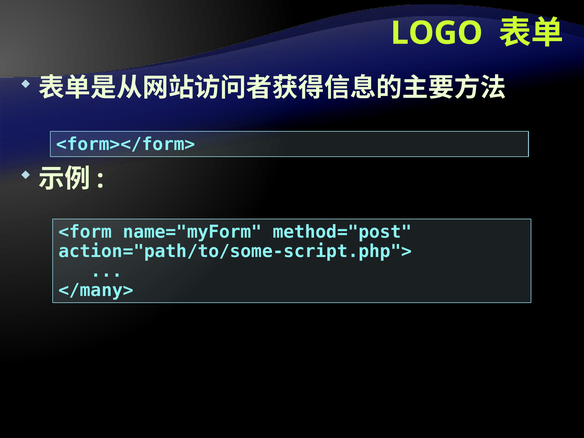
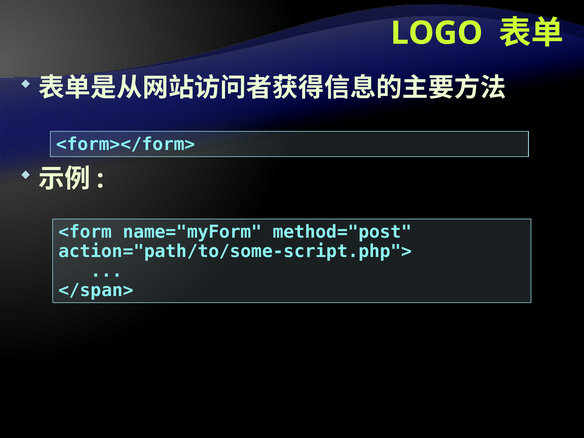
</many>: </many> -> </span> (96, 290)
